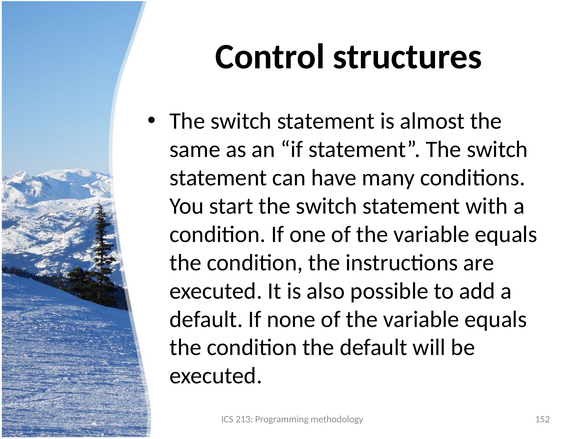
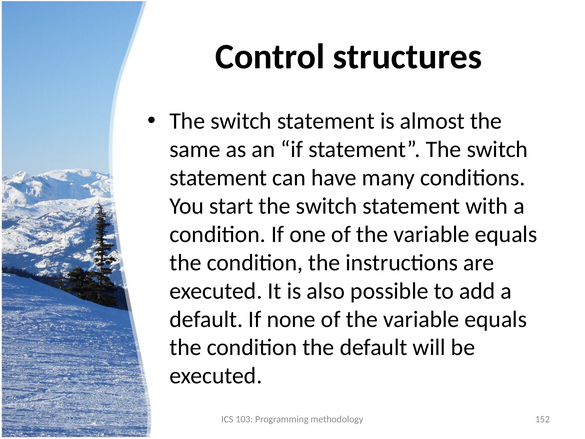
213: 213 -> 103 (244, 419)
